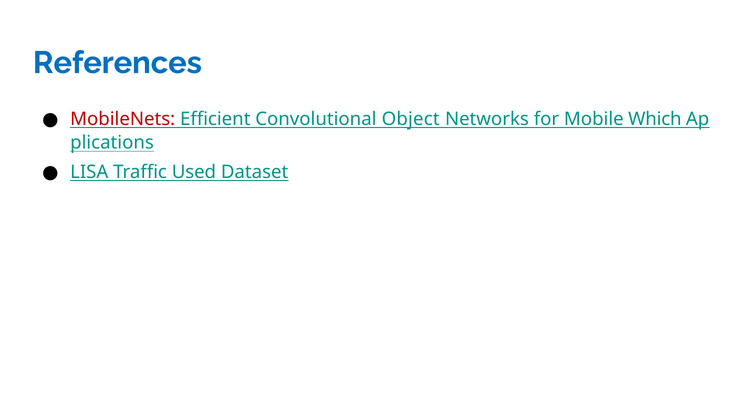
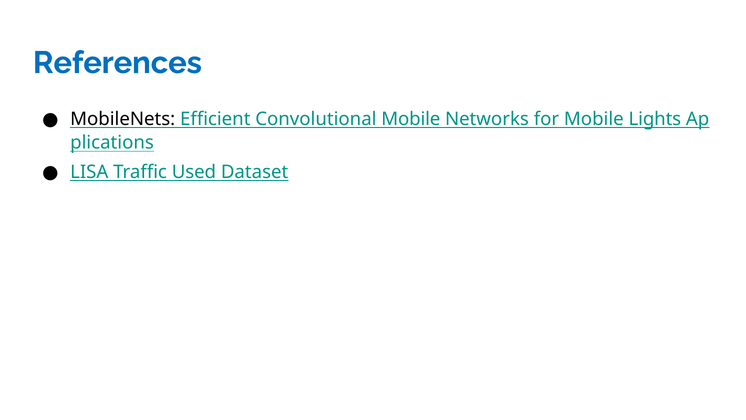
MobileNets colour: red -> black (123, 119)
Convolutional Object: Object -> Mobile (411, 119)
Which: Which -> Lights (655, 119)
